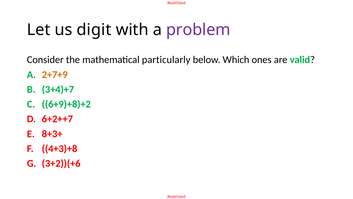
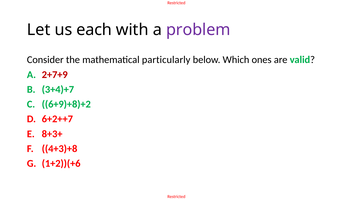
digit: digit -> each (94, 30)
2+7+9 colour: orange -> red (55, 74)
3+2))(+6: 3+2))(+6 -> 1+2))(+6 (61, 163)
